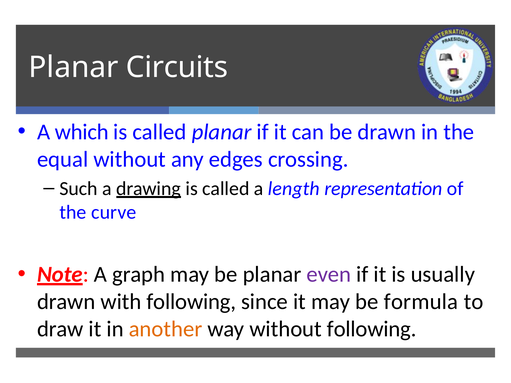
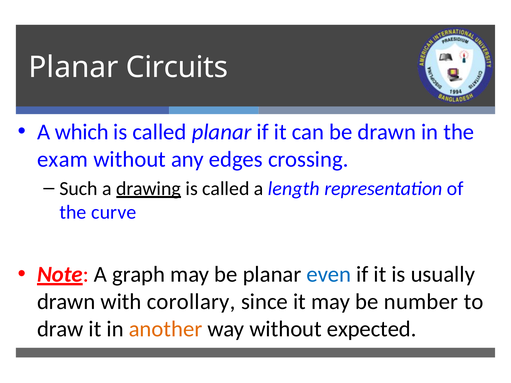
equal: equal -> exam (63, 159)
even colour: purple -> blue (329, 275)
with following: following -> corollary (191, 302)
formula: formula -> number (421, 302)
without following: following -> expected (372, 329)
